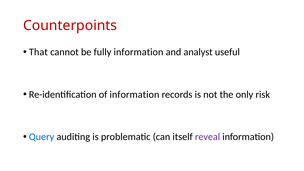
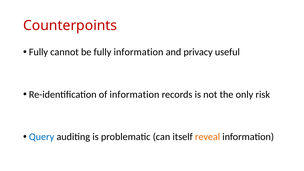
That: That -> Fully (38, 52)
analyst: analyst -> privacy (198, 52)
reveal colour: purple -> orange (208, 137)
